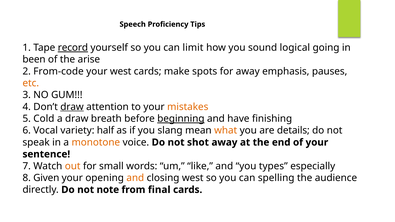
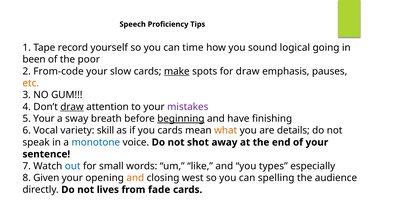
record underline: present -> none (73, 48)
limit: limit -> time (193, 48)
arise: arise -> poor (89, 60)
your west: west -> slow (121, 71)
make underline: none -> present (177, 71)
for away: away -> draw (248, 71)
mistakes colour: orange -> purple (188, 107)
5 Cold: Cold -> Your (44, 119)
a draw: draw -> sway (77, 119)
half: half -> skill (105, 131)
you slang: slang -> cards (170, 131)
monotone colour: orange -> blue (96, 142)
out colour: orange -> blue (73, 166)
note: note -> lives (108, 190)
final: final -> fade (159, 190)
